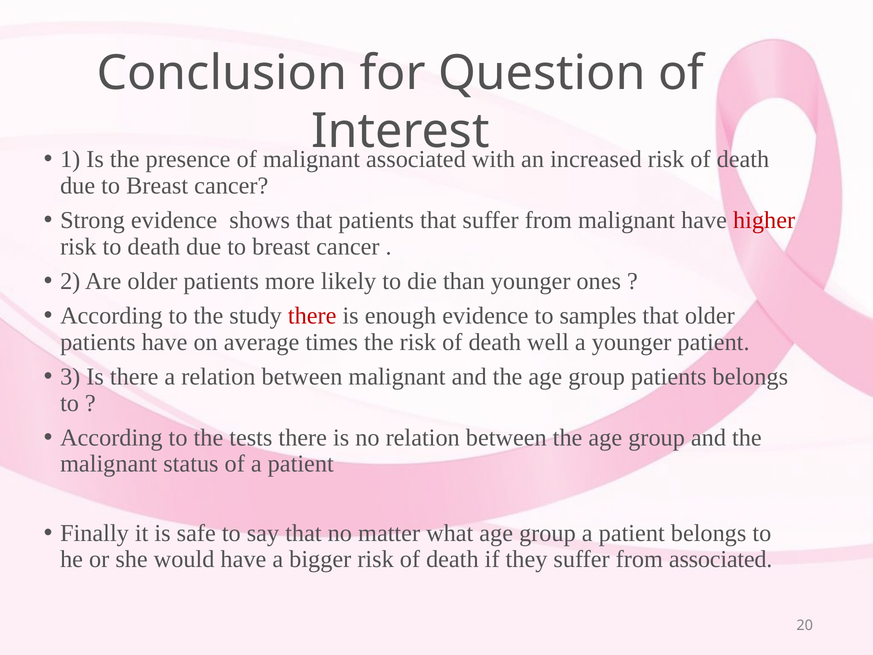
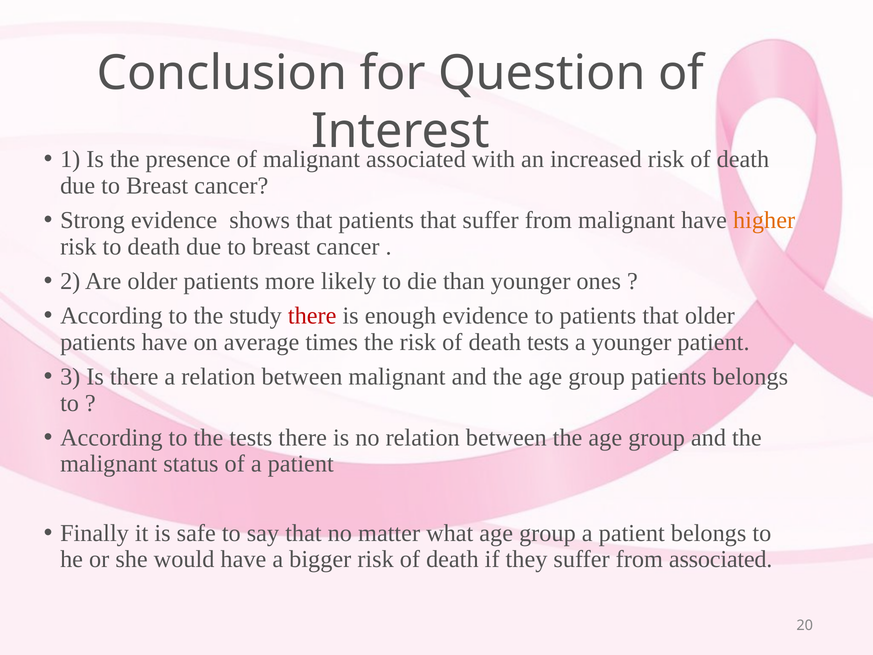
higher colour: red -> orange (764, 220)
to samples: samples -> patients (598, 316)
death well: well -> tests (548, 342)
